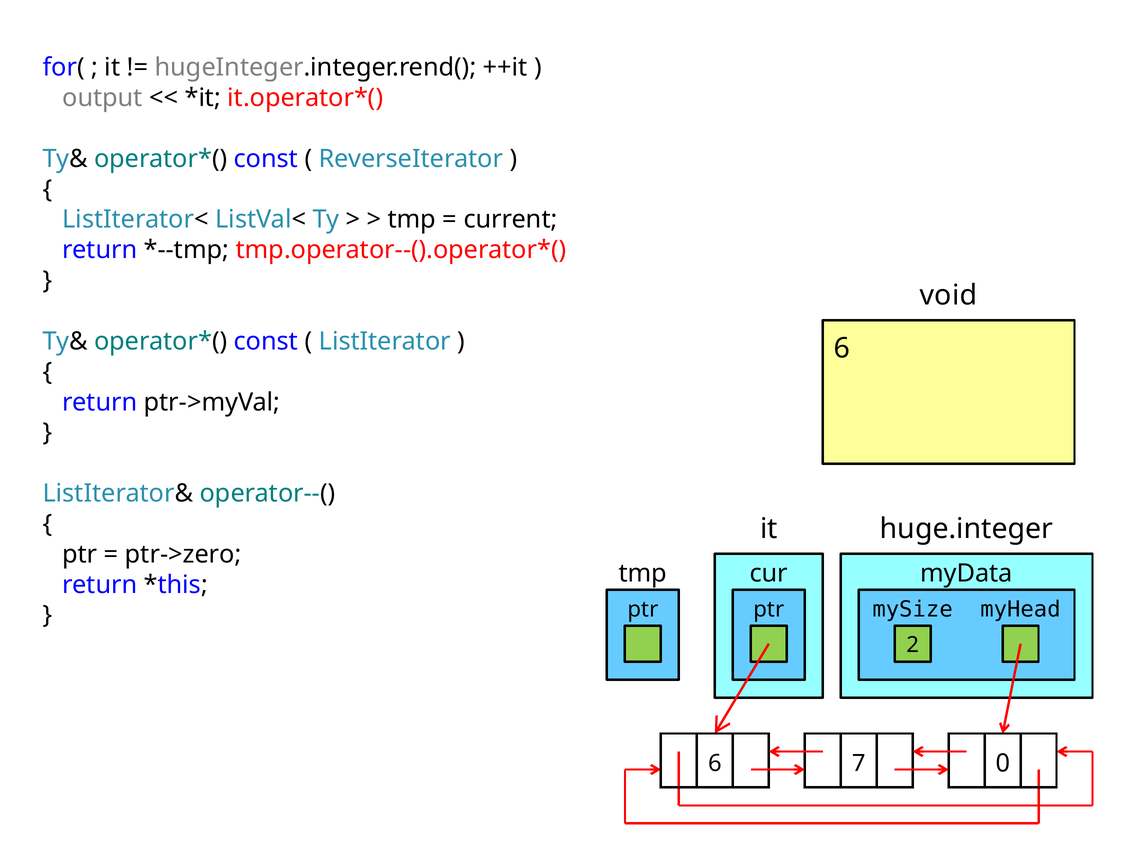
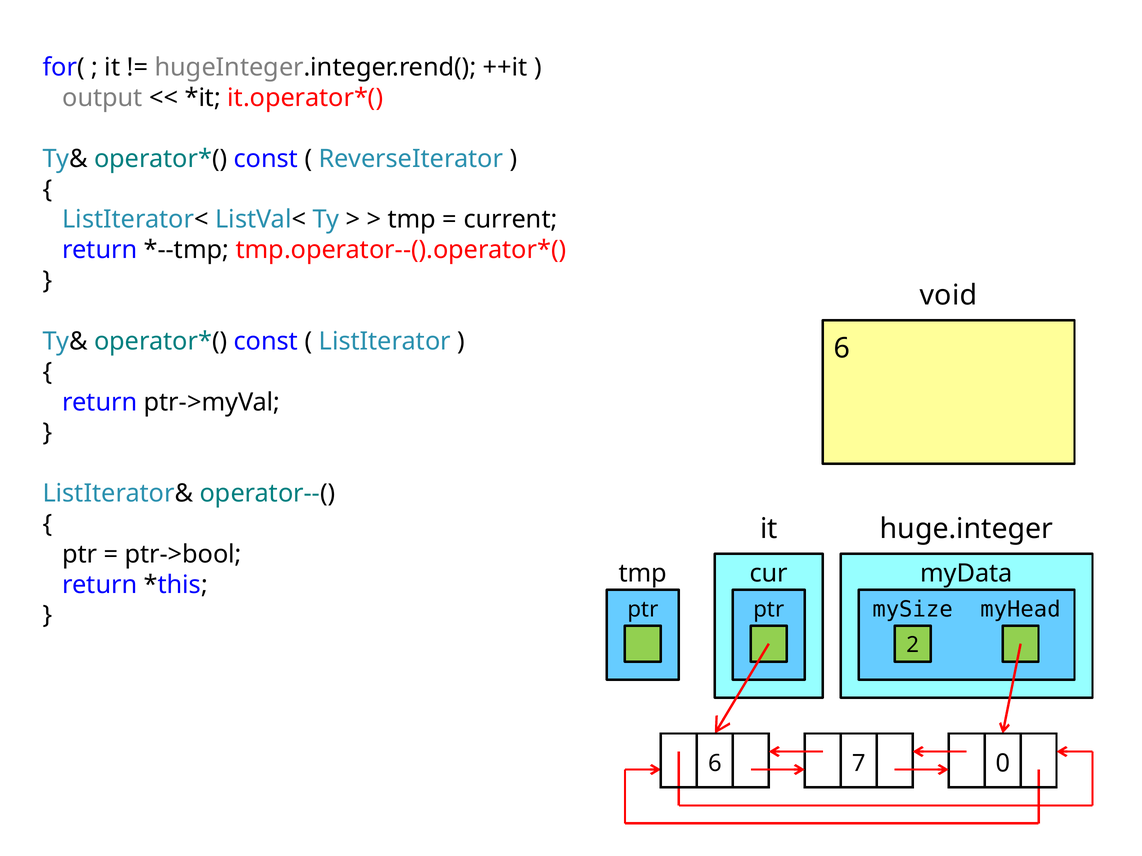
ptr->zero: ptr->zero -> ptr->bool (183, 555)
